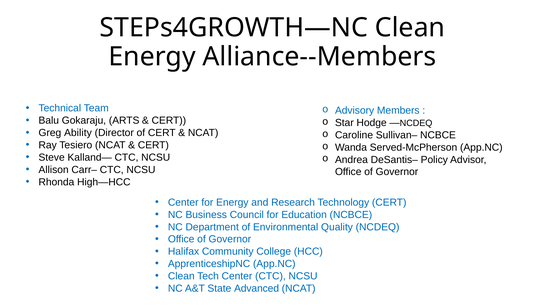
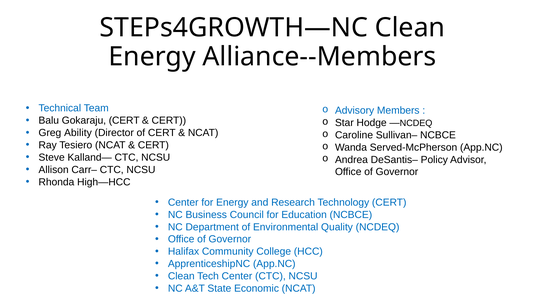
Gokaraju ARTS: ARTS -> CERT (124, 120)
Advanced: Advanced -> Economic (257, 288)
